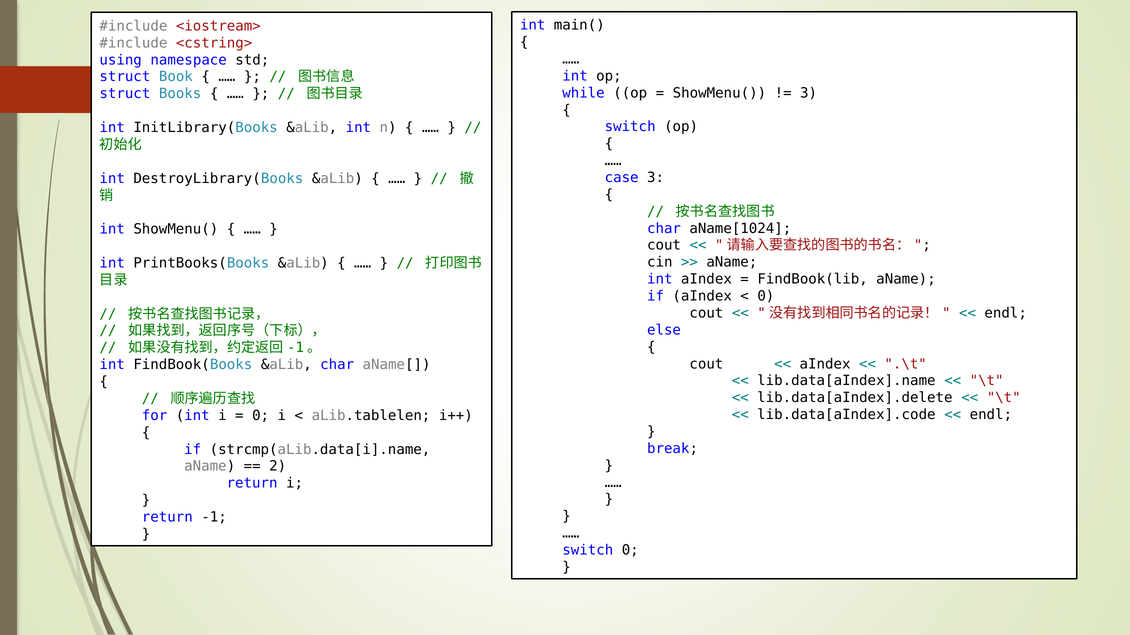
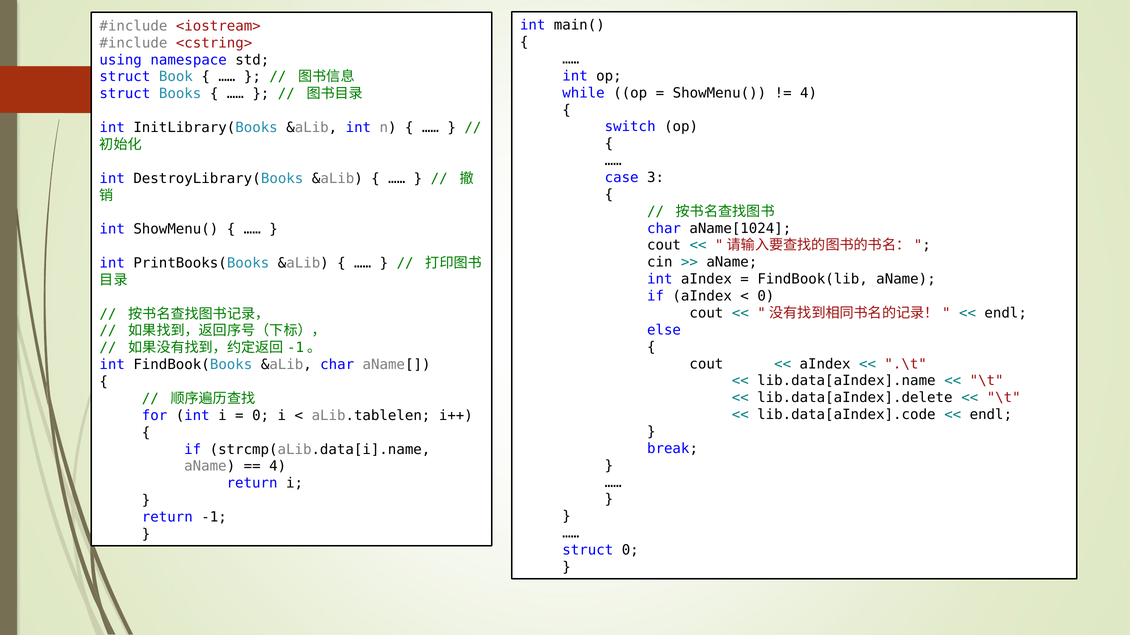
3: 3 -> 4 (809, 93)
2: 2 -> 4 (278, 467)
switch: switch -> struct (588, 551)
